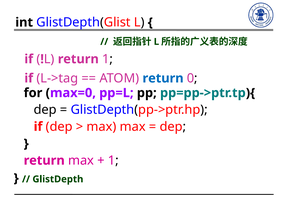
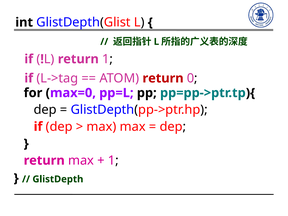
return colour: blue -> red (163, 78)
